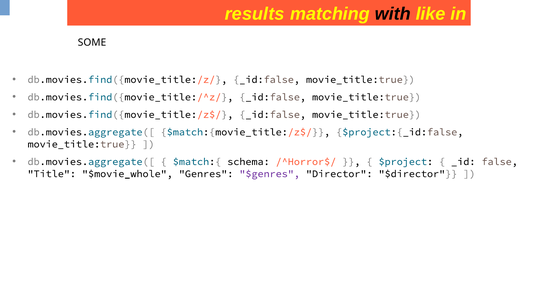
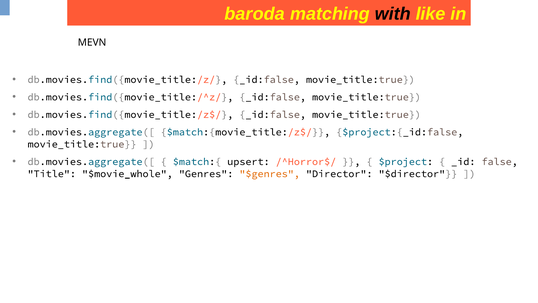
results: results -> baroda (255, 14)
SOME: SOME -> MEVN (92, 42)
schema: schema -> upsert (248, 161)
$genres colour: purple -> orange (270, 174)
